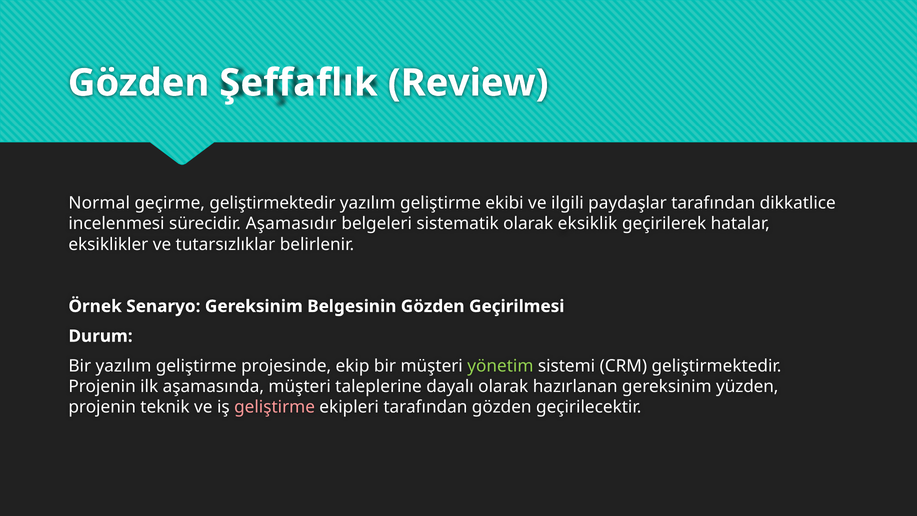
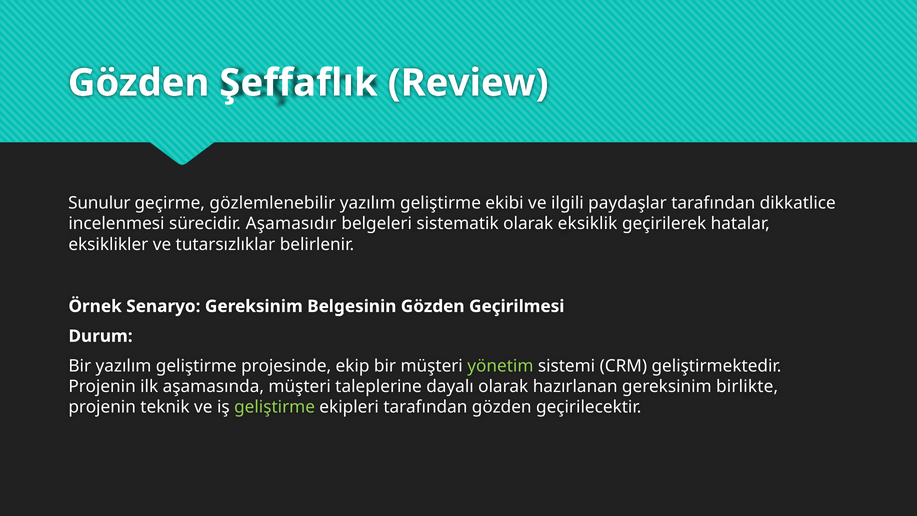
Normal: Normal -> Sunulur (99, 203)
geçirme geliştirmektedir: geliştirmektedir -> gözlemlenebilir (272, 203)
yüzden: yüzden -> birlikte (747, 386)
geliştirme colour: pink -> light green (275, 407)
